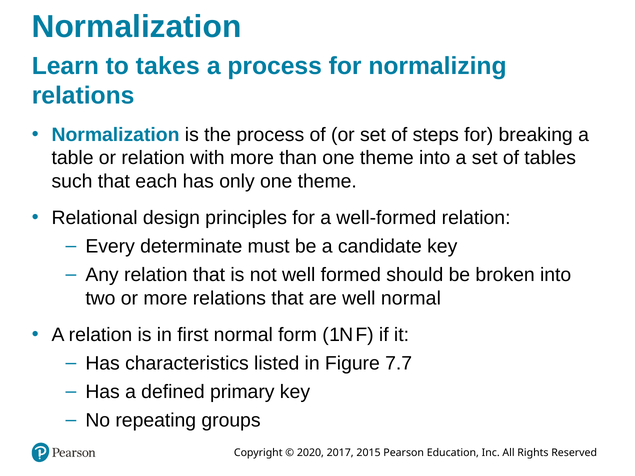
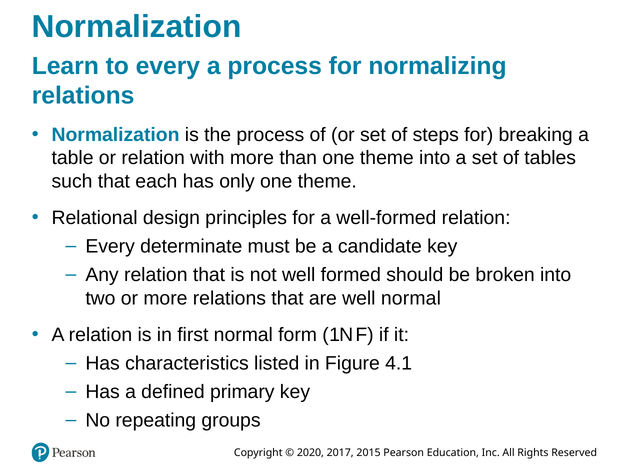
to takes: takes -> every (168, 66)
7.7: 7.7 -> 4.1 (399, 363)
